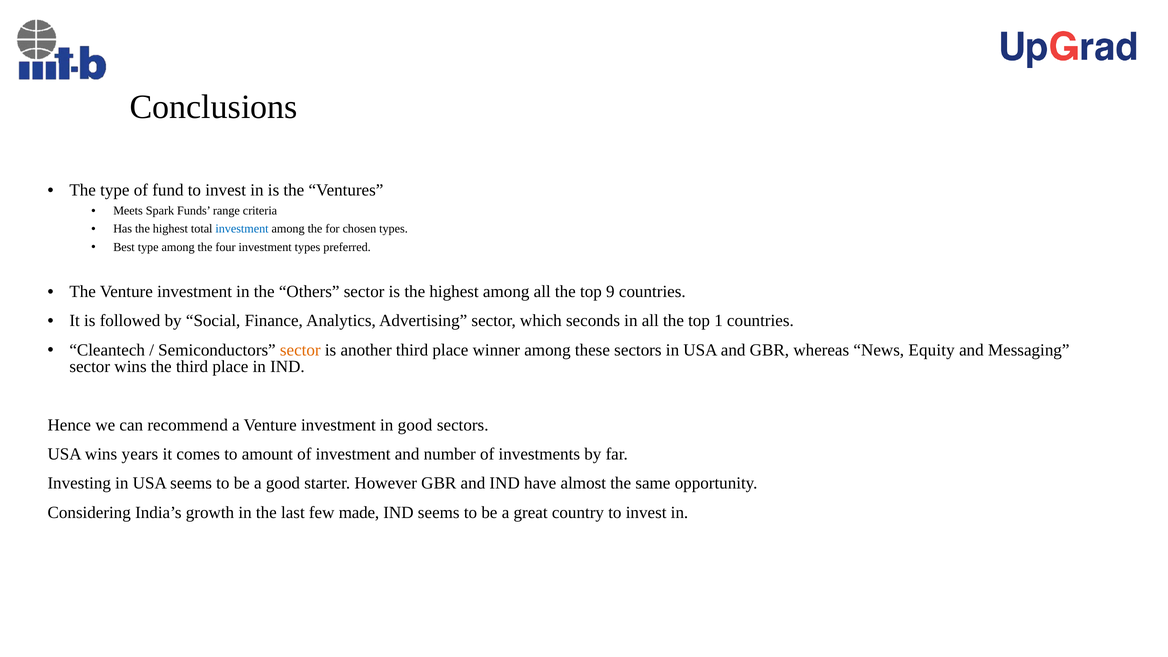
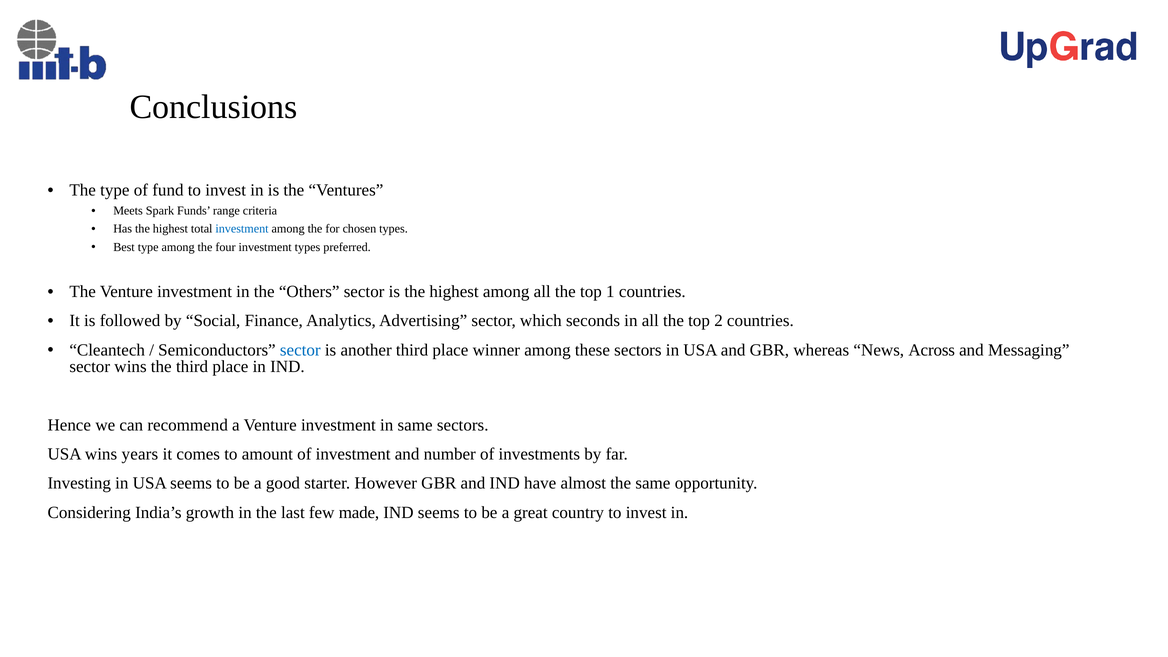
9: 9 -> 1 (610, 292)
1: 1 -> 2 (719, 321)
sector colour: orange -> blue (300, 350)
Equity: Equity -> Across (932, 350)
in good: good -> same (415, 425)
